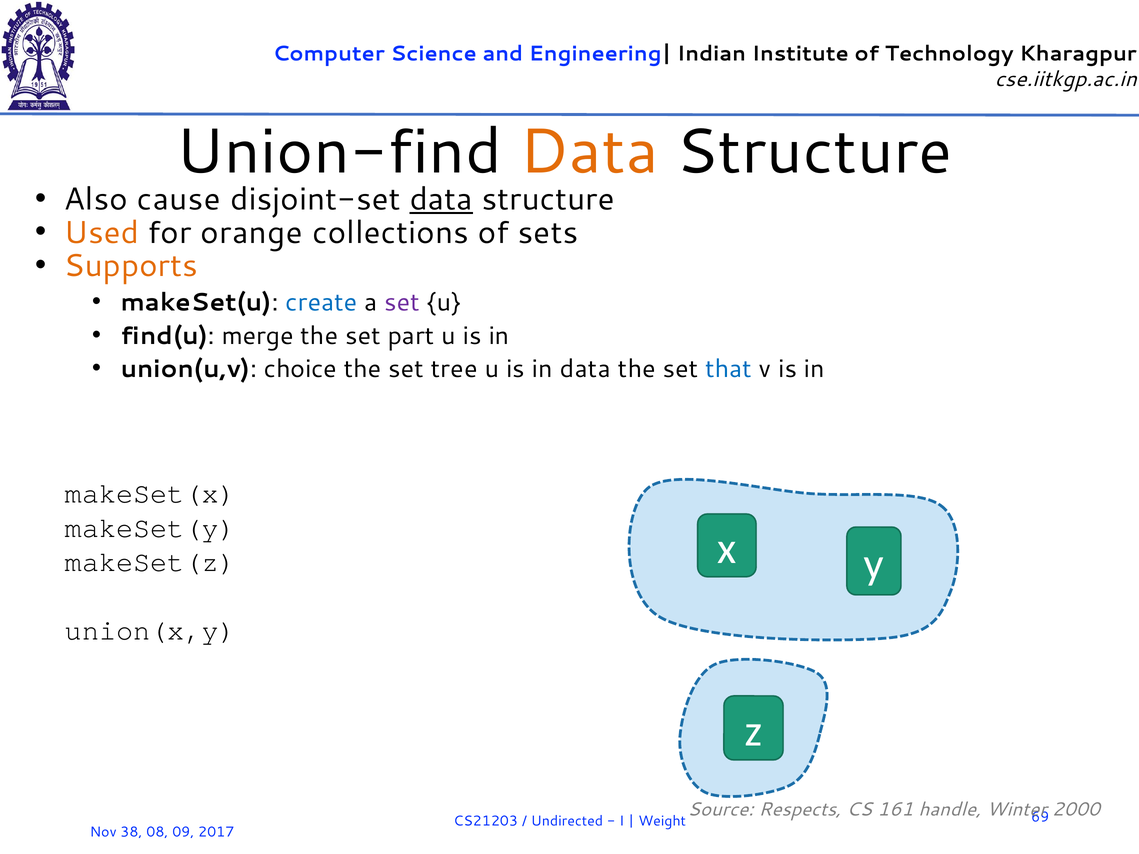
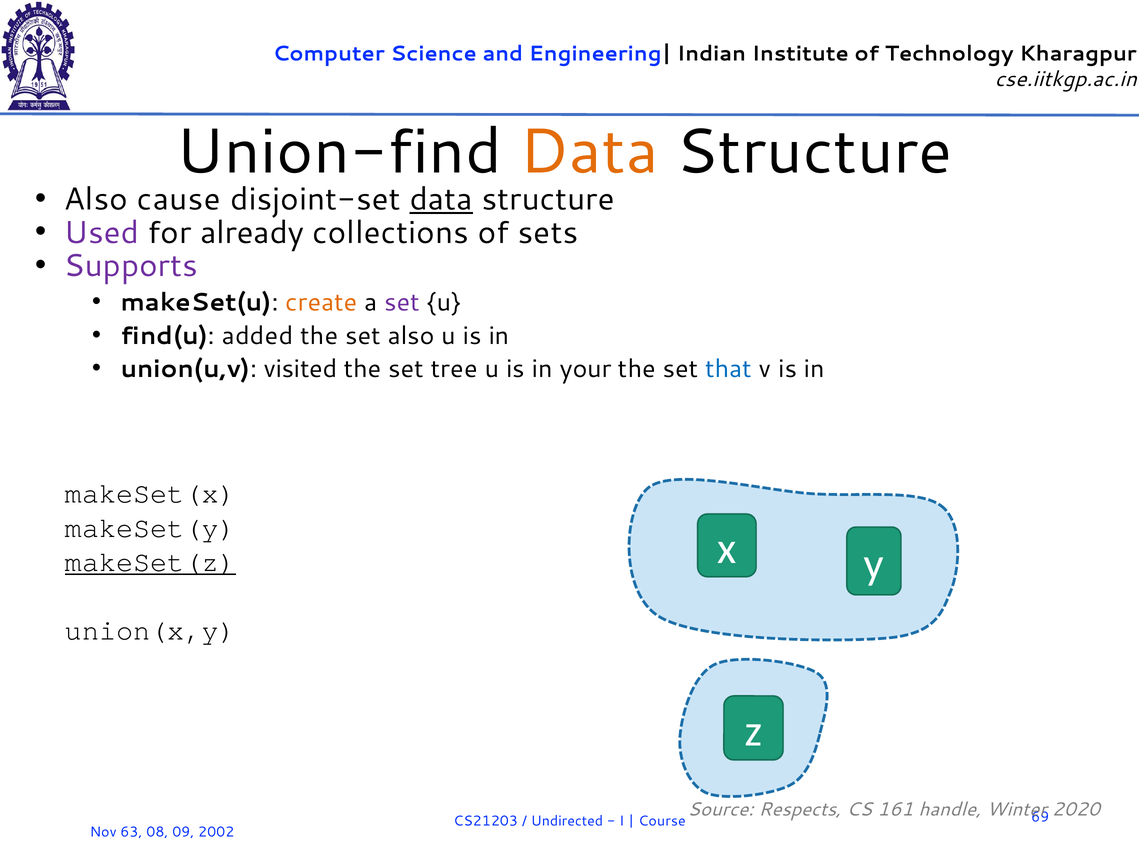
Used colour: orange -> purple (101, 233)
orange: orange -> already (252, 233)
Supports colour: orange -> purple (131, 266)
create colour: blue -> orange (322, 303)
merge: merge -> added (257, 336)
set part: part -> also (411, 336)
choice: choice -> visited (301, 369)
in data: data -> your (586, 369)
makeSet(z underline: none -> present (150, 562)
2000: 2000 -> 2020 (1076, 810)
Weight: Weight -> Course (662, 821)
38: 38 -> 63 (131, 832)
2017: 2017 -> 2002 (216, 832)
